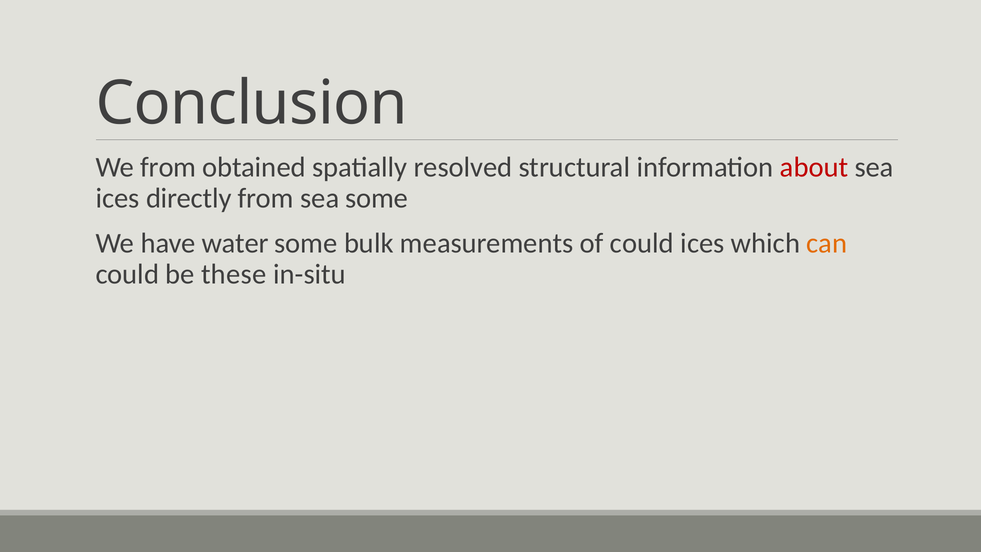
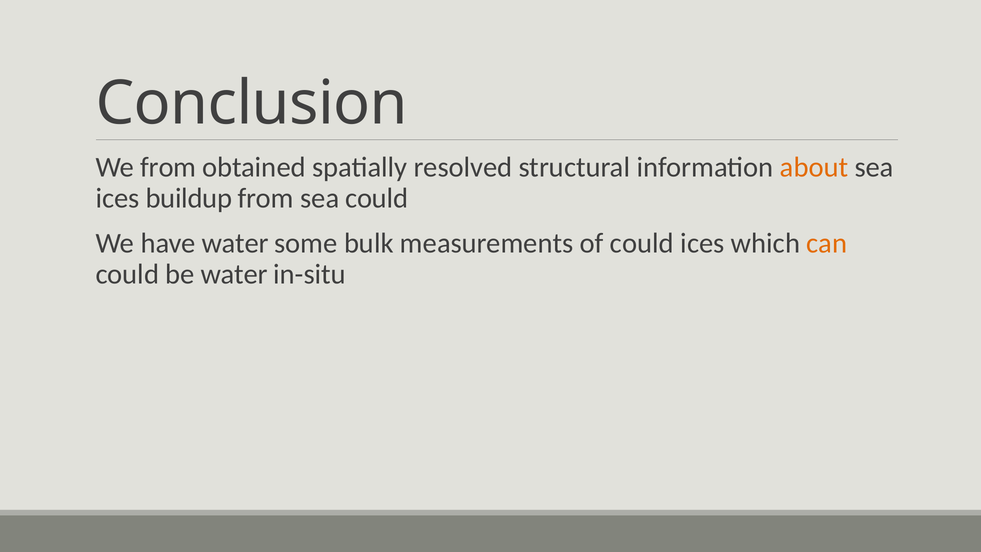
about colour: red -> orange (814, 167)
directly: directly -> buildup (189, 198)
sea some: some -> could (377, 198)
be these: these -> water (234, 274)
